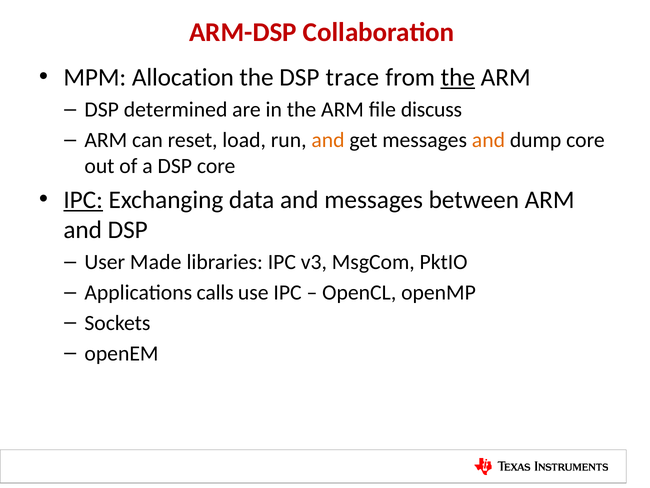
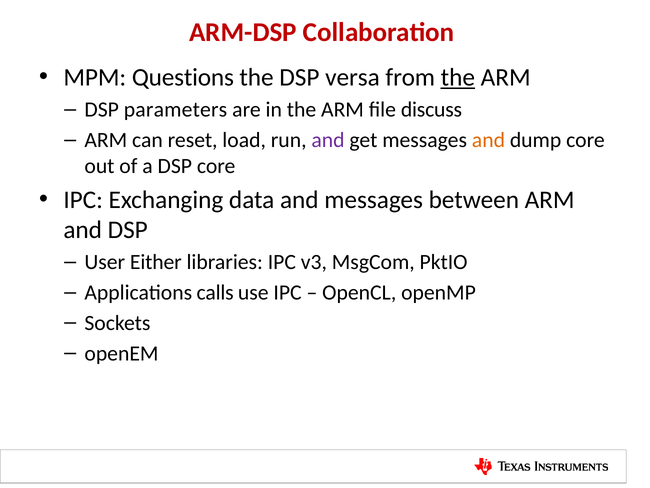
Allocation: Allocation -> Questions (183, 77)
trace: trace -> versa (353, 77)
determined: determined -> parameters (176, 110)
and colour: orange -> purple (328, 140)
IPC underline: present -> none (83, 199)
Made: Made -> Either (156, 262)
